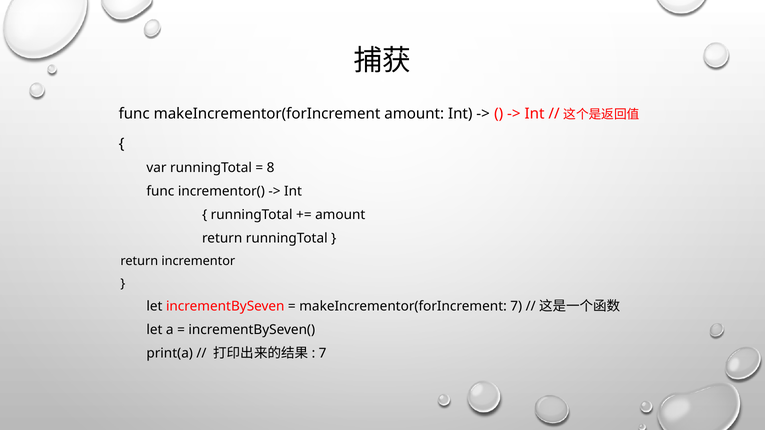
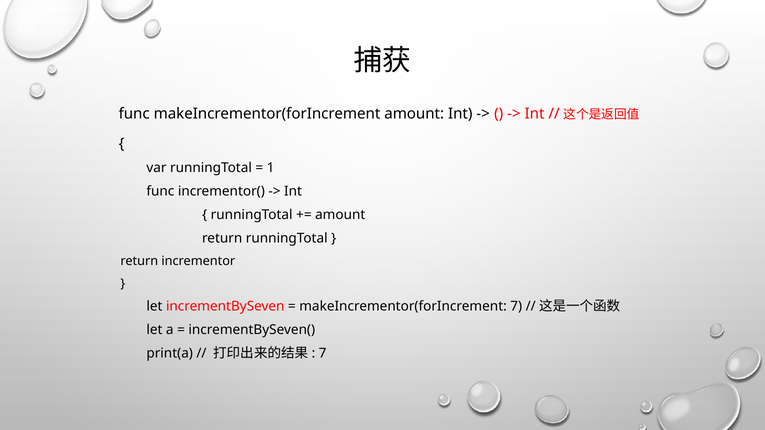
8: 8 -> 1 (271, 168)
